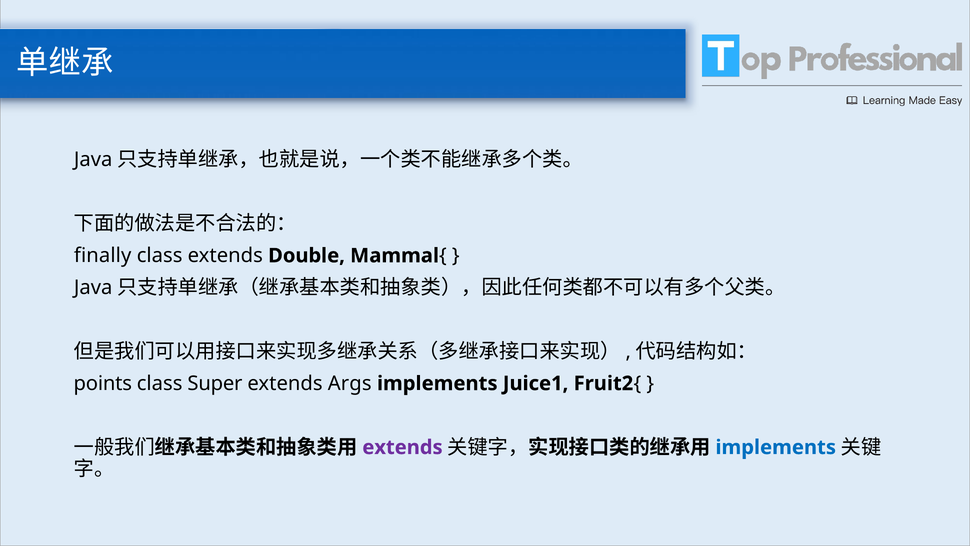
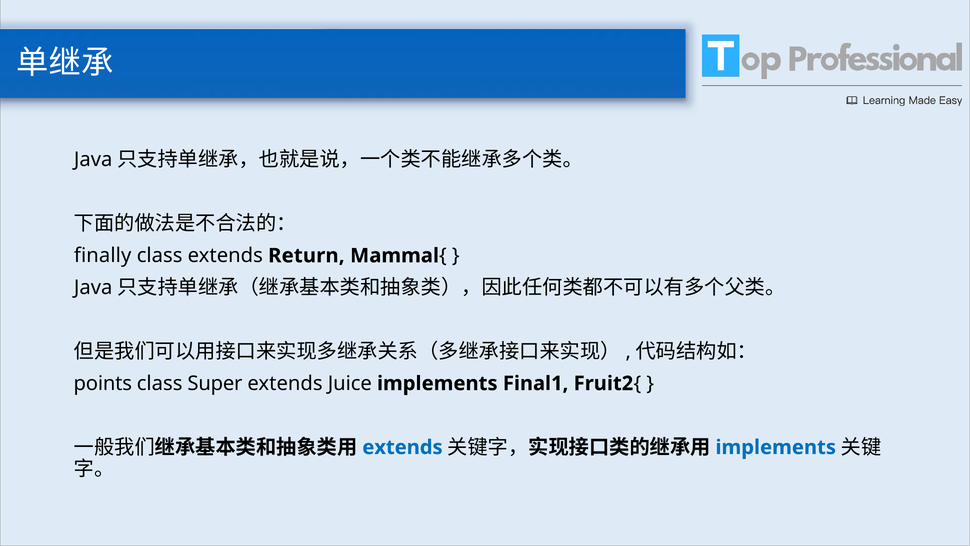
Double: Double -> Return (306, 255)
Args: Args -> Juice (350, 383)
Juice1: Juice1 -> Final1 (536, 383)
extends colour: purple -> blue (402, 447)
